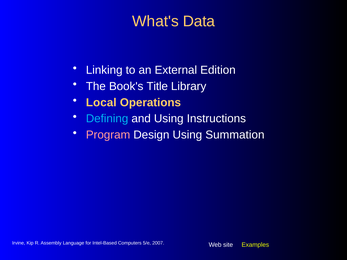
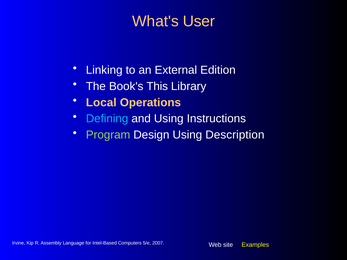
Data: Data -> User (199, 21)
Title: Title -> This (157, 86)
Program colour: pink -> light green (108, 135)
Summation: Summation -> Description (235, 135)
